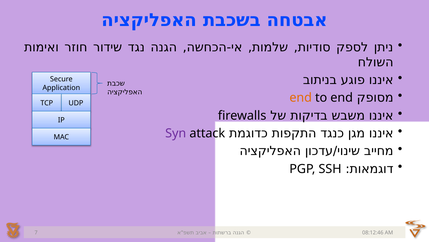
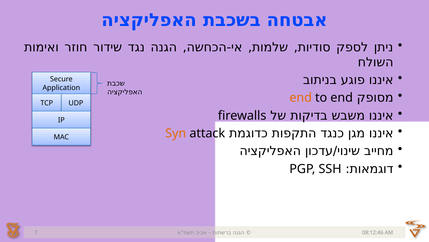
Syn colour: purple -> orange (176, 133)
